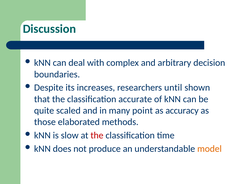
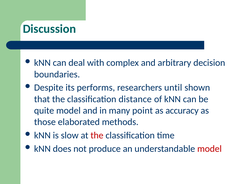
increases: increases -> performs (96, 88)
accurate: accurate -> distance (135, 99)
quite scaled: scaled -> model (68, 110)
model colour: orange -> red (209, 149)
